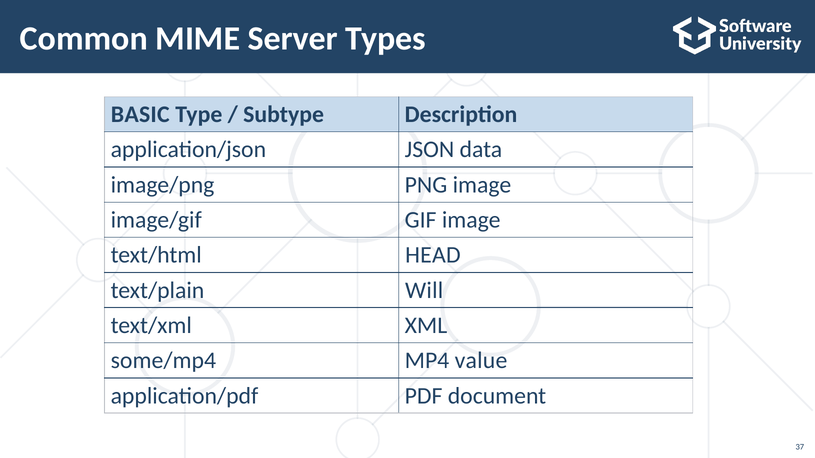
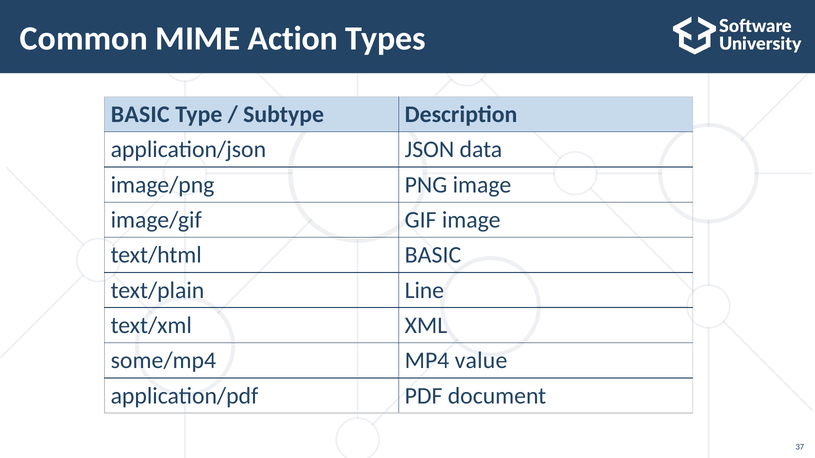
Server: Server -> Action (293, 39)
text/html HEAD: HEAD -> BASIC (433, 255)
Will: Will -> Line (424, 291)
